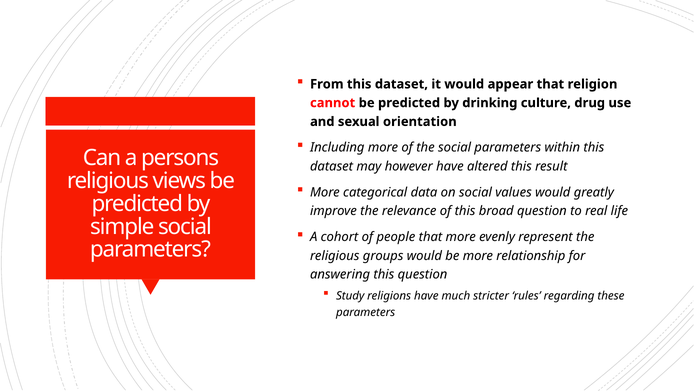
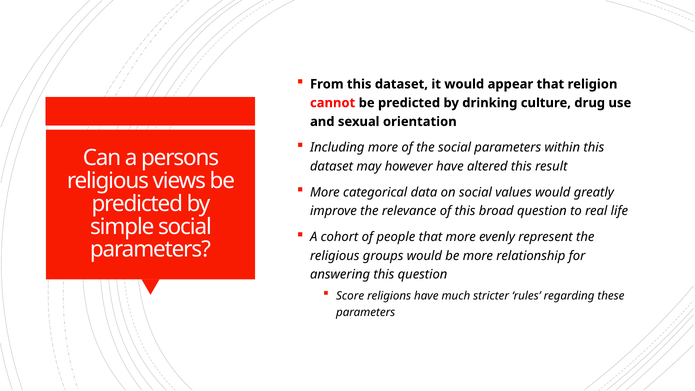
Study: Study -> Score (350, 296)
